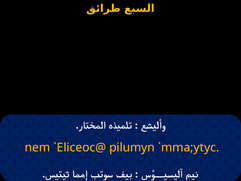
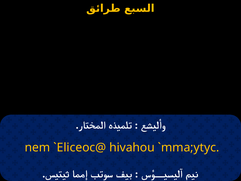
pilumyn: pilumyn -> hivahou (132, 147)
